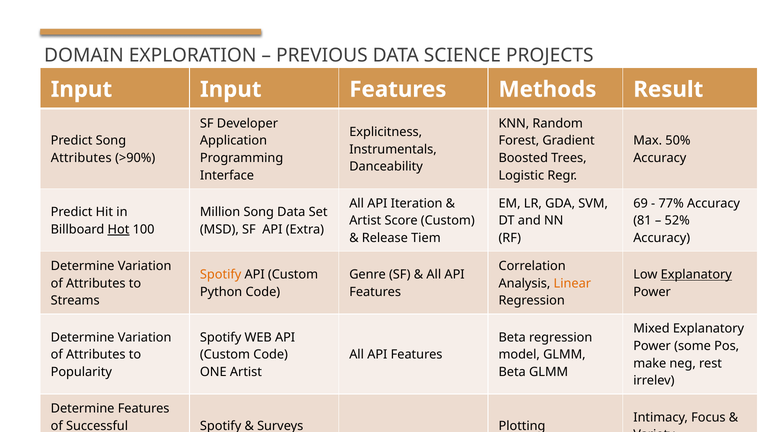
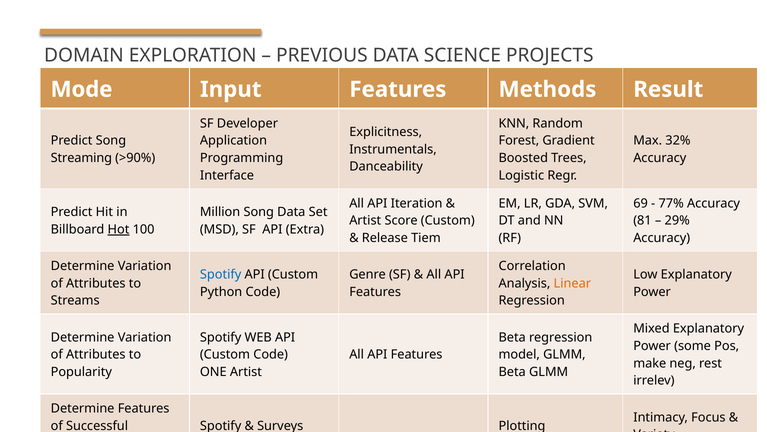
Input: Input -> Mode (81, 89)
50%: 50% -> 32% (678, 140)
Attributes: Attributes -> Streaming (81, 158)
52%: 52% -> 29% (677, 220)
Spotify colour: orange -> blue (221, 274)
Explanatory underline: present -> none (696, 274)
